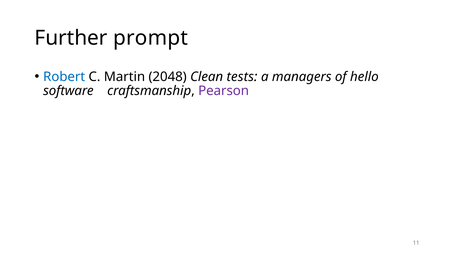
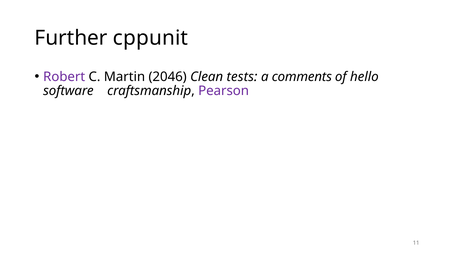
prompt: prompt -> cppunit (151, 38)
Robert colour: blue -> purple (64, 77)
2048: 2048 -> 2046 (168, 77)
managers: managers -> comments (302, 77)
